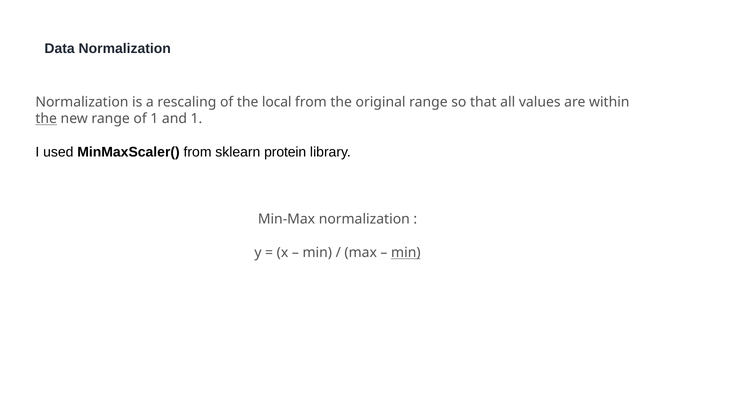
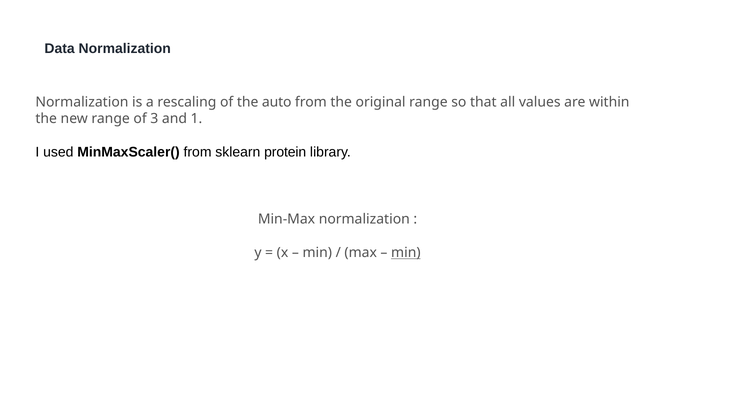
local: local -> auto (277, 102)
the underline: present -> none (46, 119)
of 1: 1 -> 3 (154, 119)
